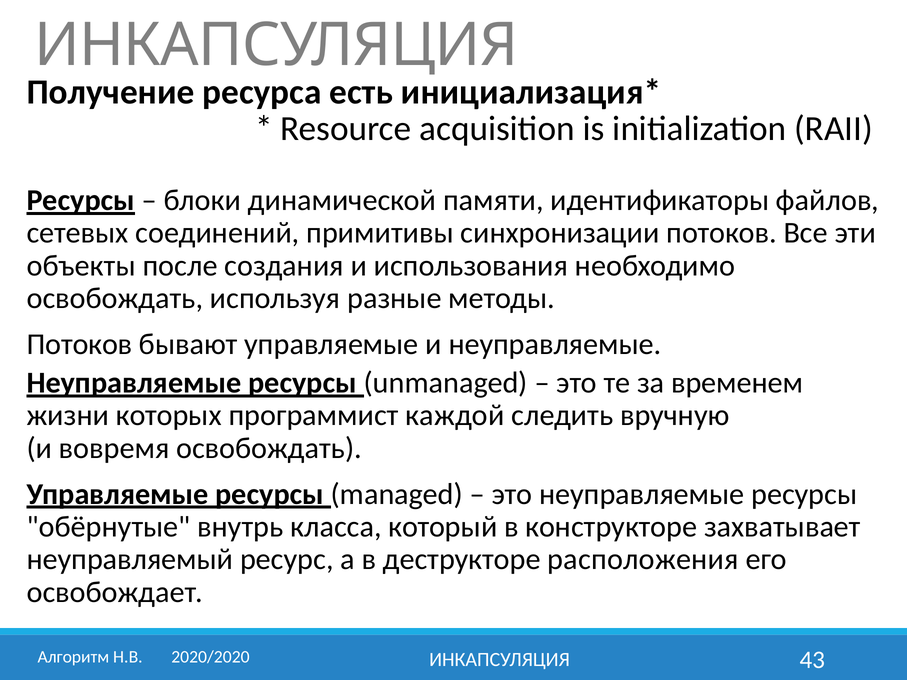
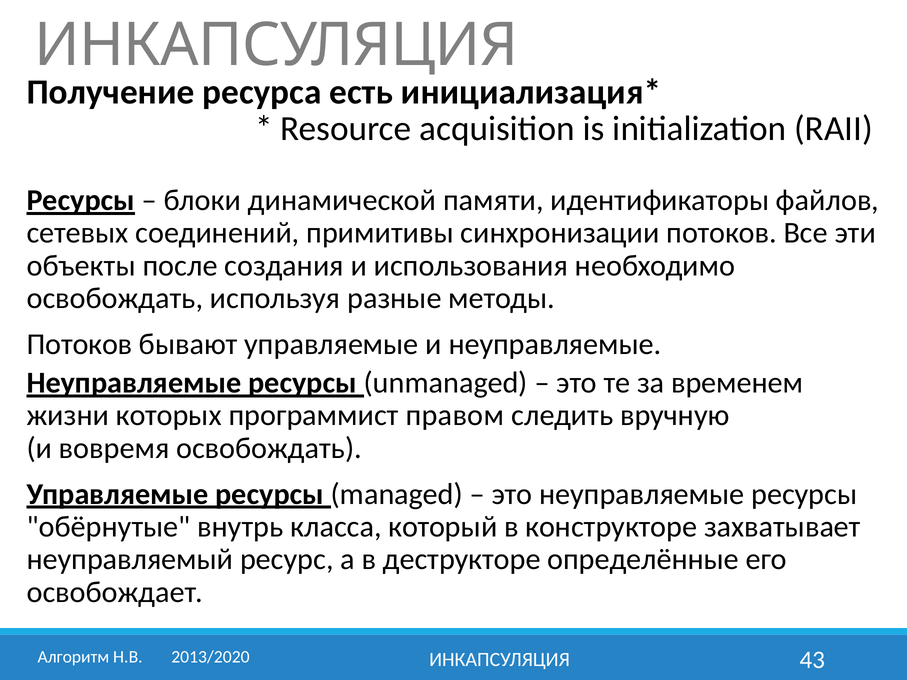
каждой: каждой -> правом (455, 416)
расположения: расположения -> определённые (643, 560)
2020/2020: 2020/2020 -> 2013/2020 (210, 657)
